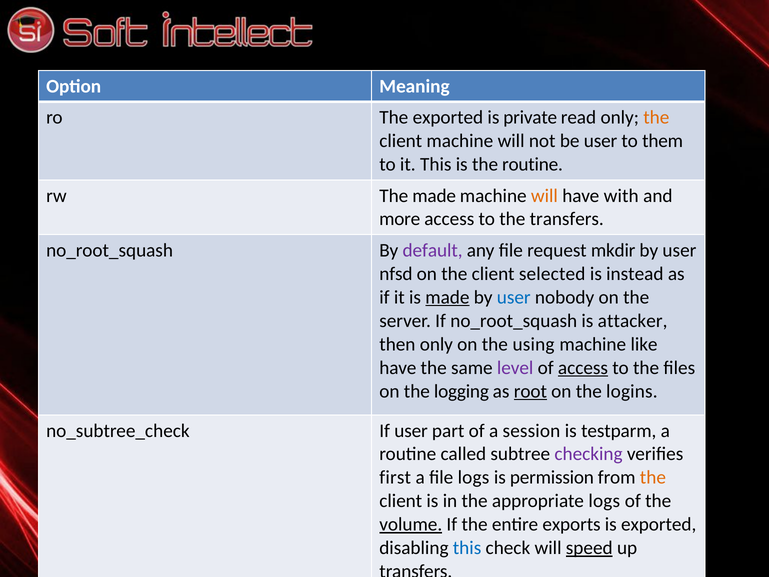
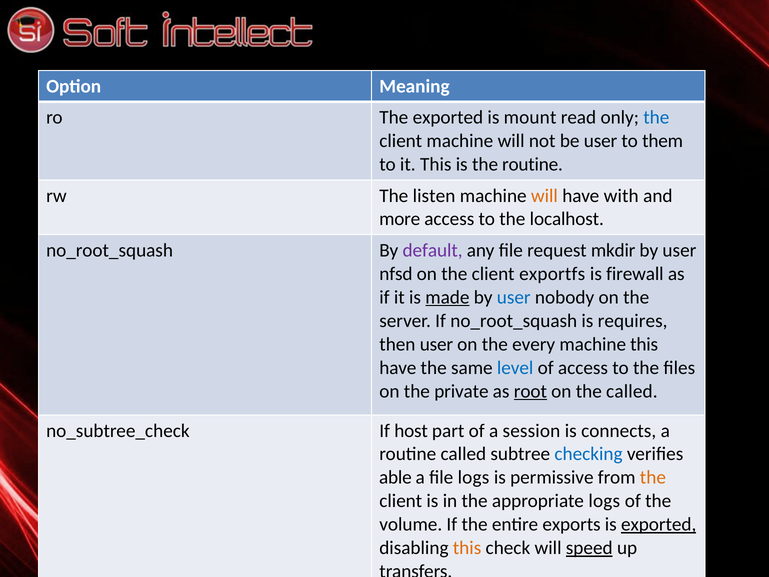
private: private -> mount (530, 117)
the colour: orange -> blue (656, 117)
The made: made -> listen (434, 196)
the transfers: transfers -> localhost (567, 219)
selected: selected -> exportfs (552, 274)
instead: instead -> firewall (635, 274)
attacker: attacker -> requires (633, 321)
then only: only -> user (436, 344)
using: using -> every (534, 344)
machine like: like -> this (644, 344)
level colour: purple -> blue (515, 368)
access underline: present -> none (583, 368)
logging: logging -> private (461, 391)
the logins: logins -> called (632, 391)
If user: user -> host (411, 430)
testparm: testparm -> connects (619, 430)
checking colour: purple -> blue (589, 454)
first: first -> able (395, 477)
permission: permission -> permissive (552, 477)
volume underline: present -> none (411, 524)
exported underline: none -> present (659, 524)
this colour: blue -> orange (467, 548)
